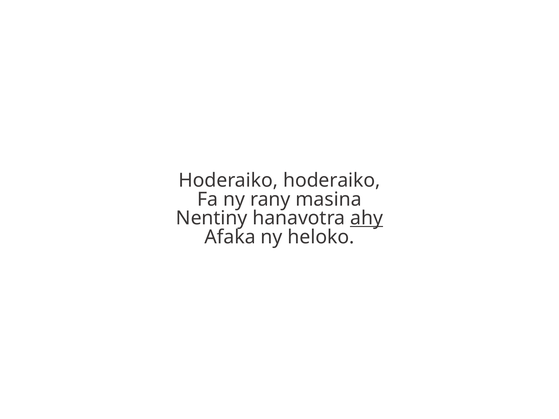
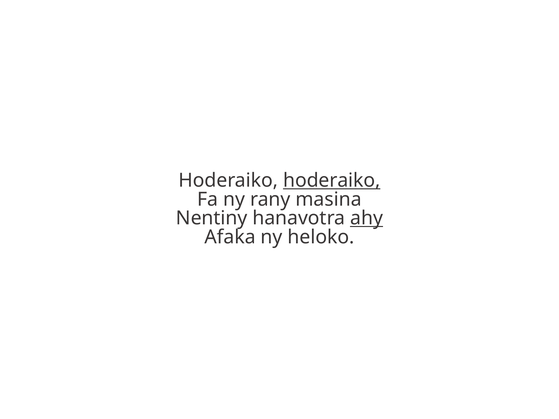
hoderaiko underline: none -> present (332, 181)
